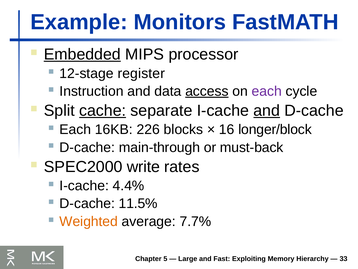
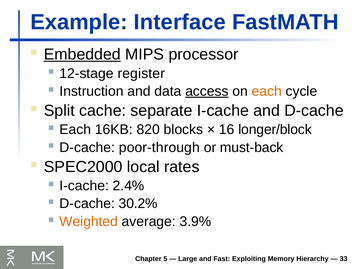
Monitors: Monitors -> Interface (180, 22)
each colour: purple -> orange (267, 91)
cache underline: present -> none (103, 110)
and underline: present -> none (267, 110)
226: 226 -> 820 (148, 129)
main-through: main-through -> poor-through (159, 147)
write: write -> local (143, 166)
4.4%: 4.4% -> 2.4% (129, 185)
11.5%: 11.5% -> 30.2% (138, 203)
7.7%: 7.7% -> 3.9% (195, 221)
